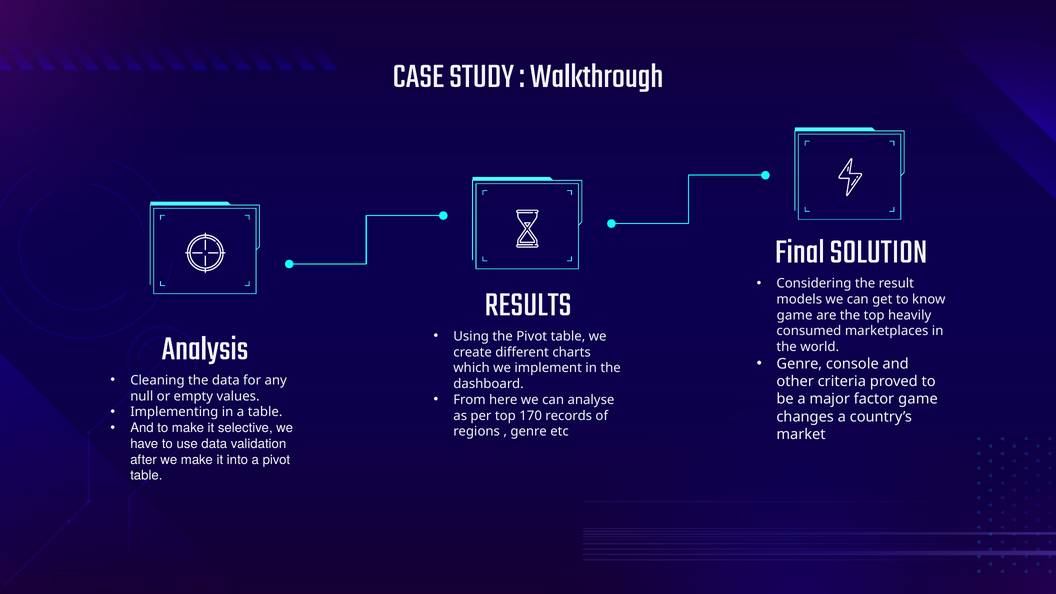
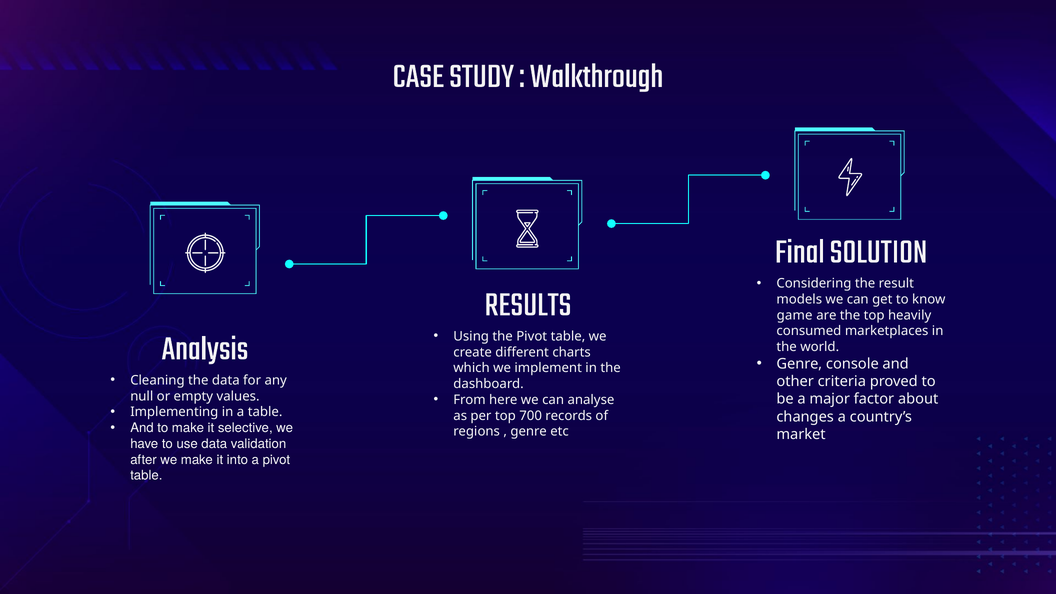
factor game: game -> about (918, 399)
170: 170 -> 700 (531, 416)
